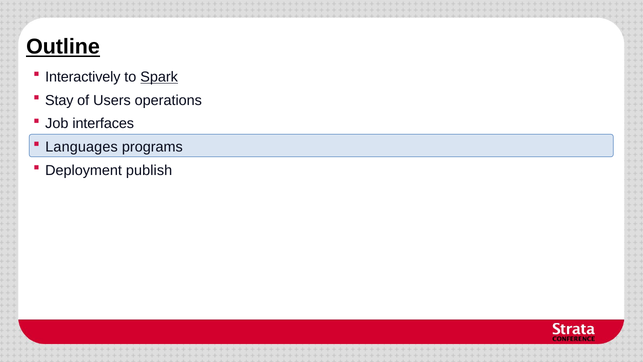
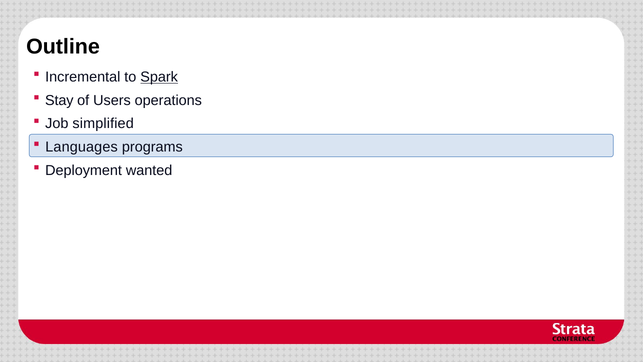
Outline underline: present -> none (63, 47)
Interactively: Interactively -> Incremental (83, 77)
interfaces: interfaces -> simplified (103, 124)
publish: publish -> wanted (149, 170)
